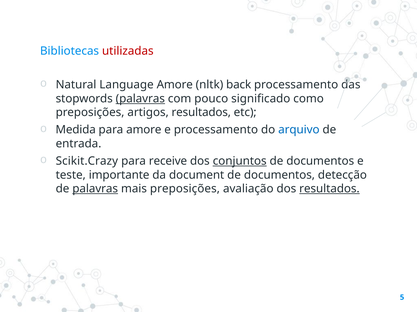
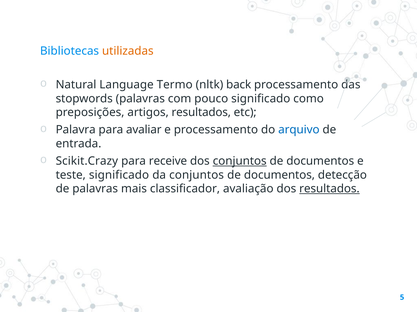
utilizadas colour: red -> orange (128, 51)
Language Amore: Amore -> Termo (175, 85)
palavras underline: present -> none (140, 99)
Medida: Medida -> Palavra (76, 130)
para amore: amore -> avaliar (144, 130)
teste importante: importante -> significado (119, 175)
da document: document -> conjuntos (197, 175)
palavras underline: present -> none (95, 189)
mais preposições: preposições -> classificador (185, 189)
